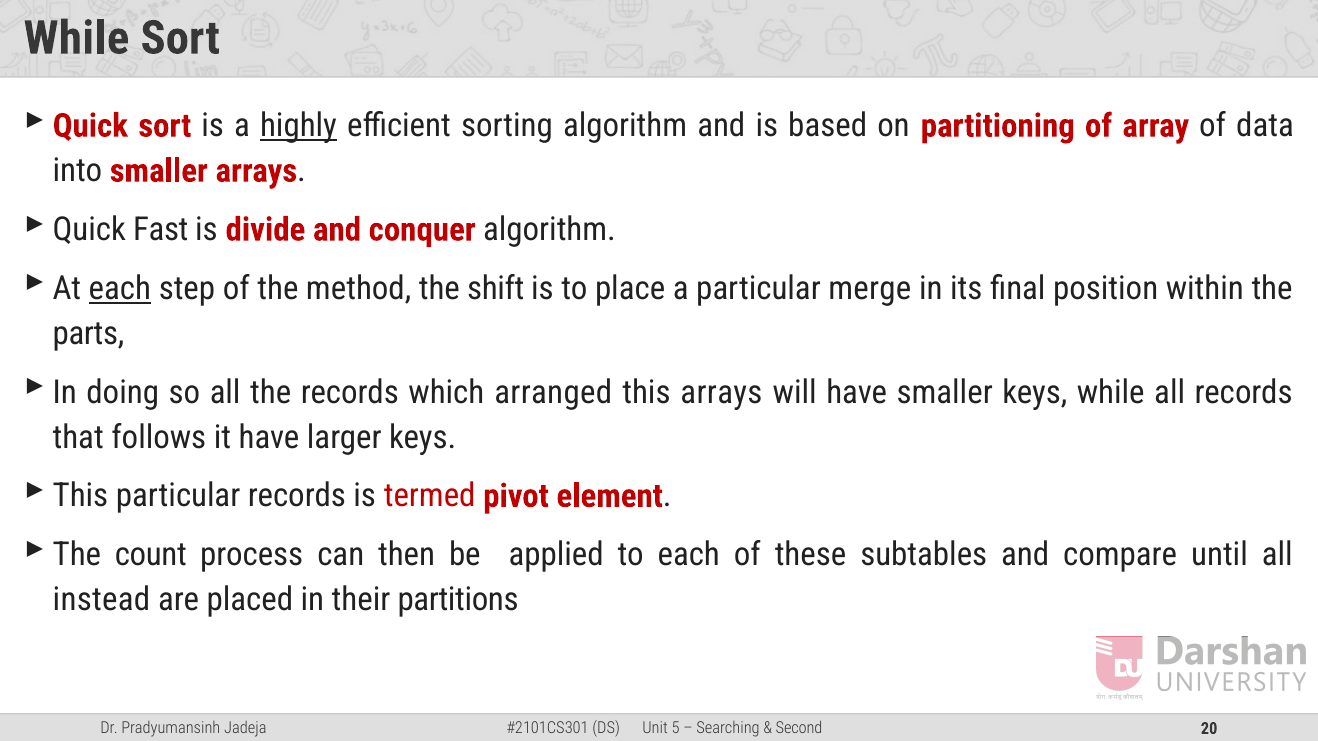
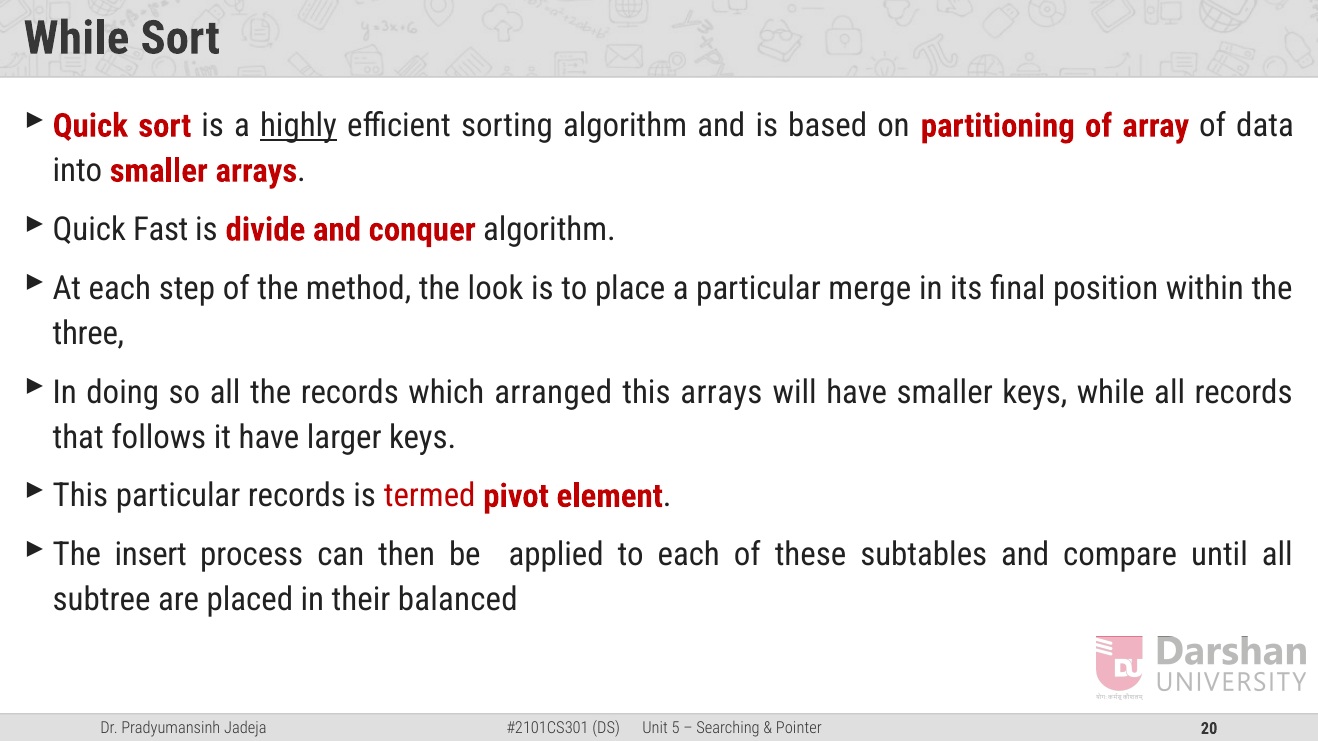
each underline: present -> none (120, 289)
shift: shift -> look (495, 289)
parts: parts -> three (88, 334)
count: count -> insert (151, 555)
instead: instead -> subtree (102, 600)
partitions: partitions -> balanced (458, 600)
Second: Second -> Pointer (799, 729)
